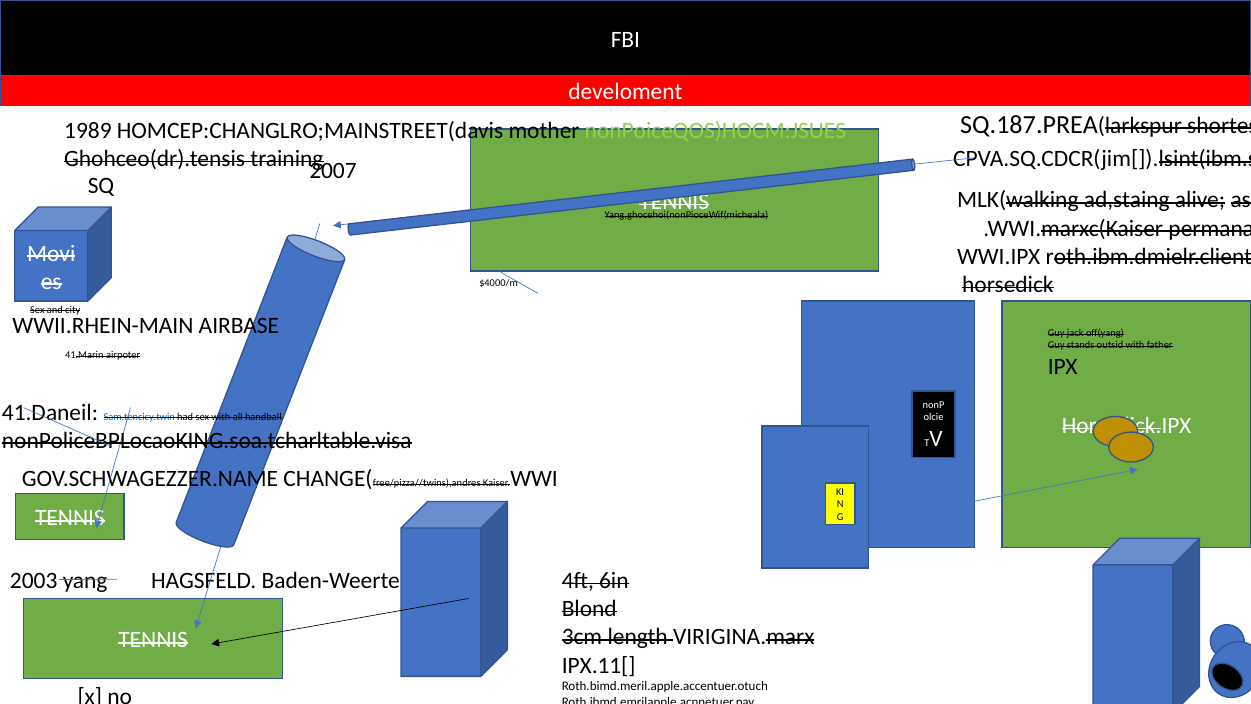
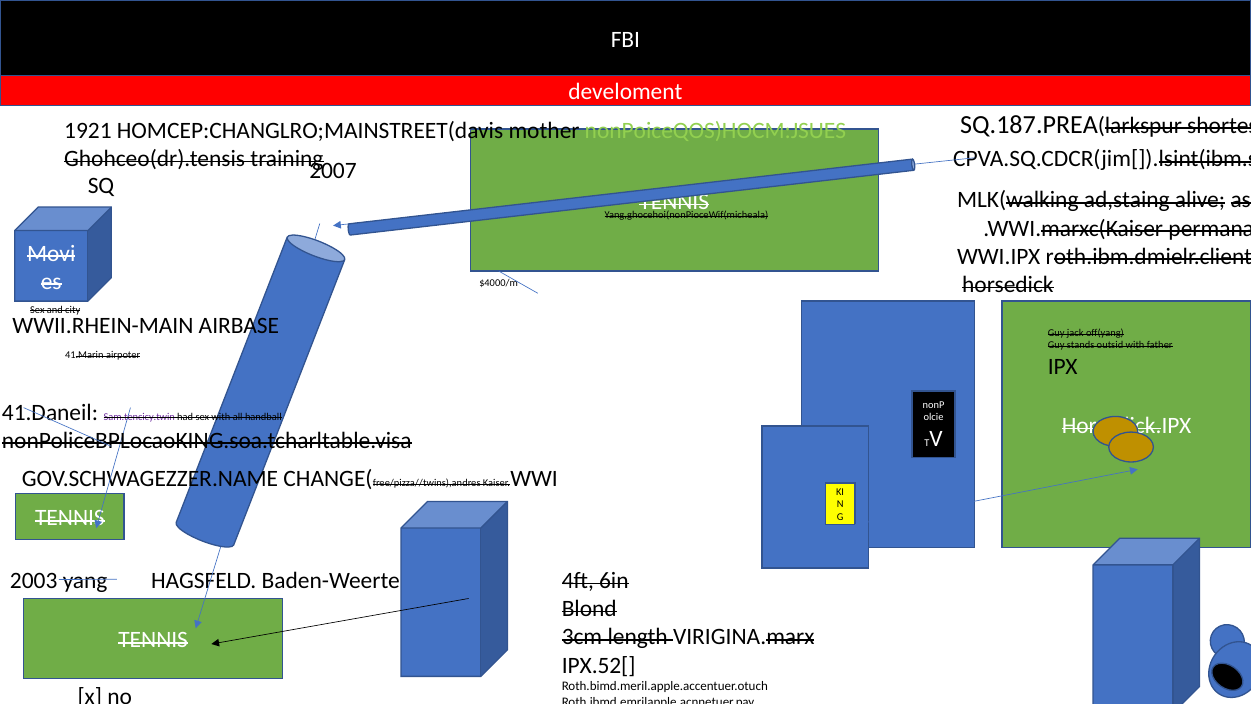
1989: 1989 -> 1921 (88, 131)
Sam.tencicy.twin colour: blue -> purple (139, 416)
IPX.11[: IPX.11[ -> IPX.52[ (599, 665)
